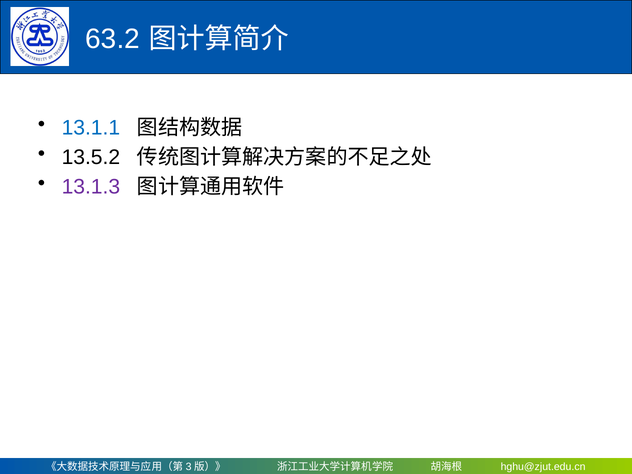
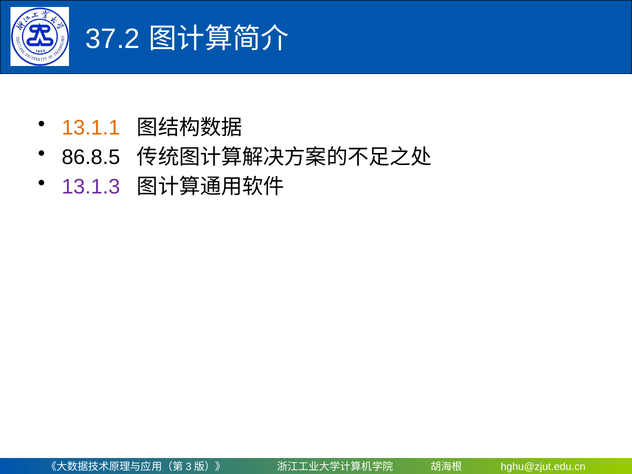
63.2: 63.2 -> 37.2 (113, 39)
13.1.1 colour: blue -> orange (91, 128)
13.5.2: 13.5.2 -> 86.8.5 (91, 157)
